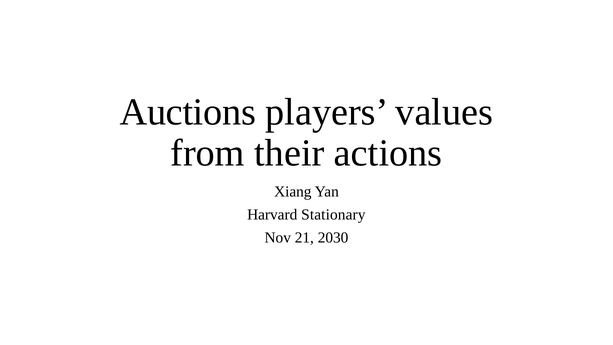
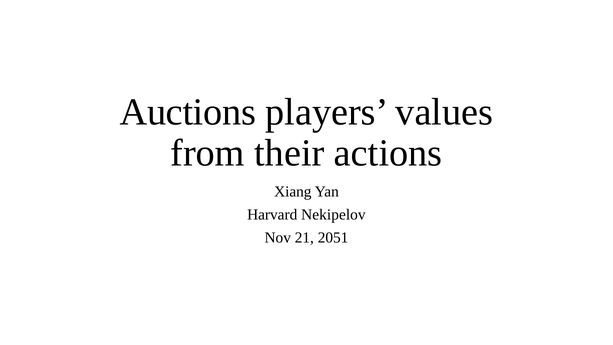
Stationary: Stationary -> Nekipelov (333, 215)
2030: 2030 -> 2051 (333, 237)
